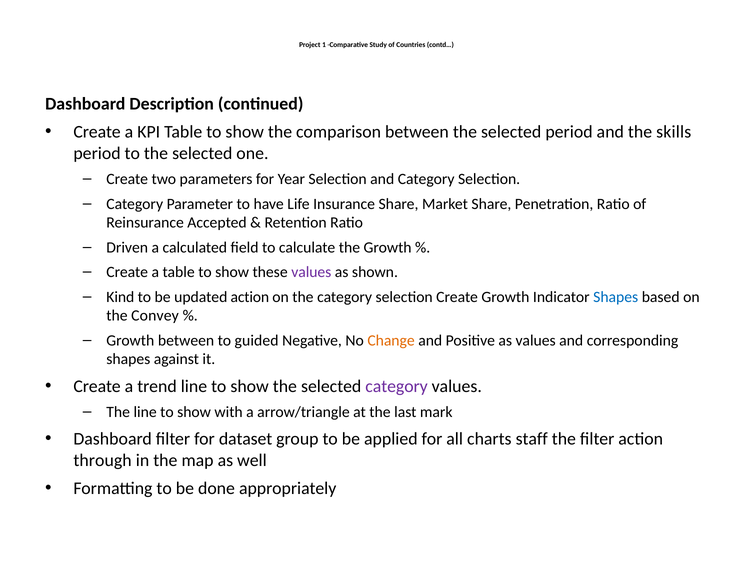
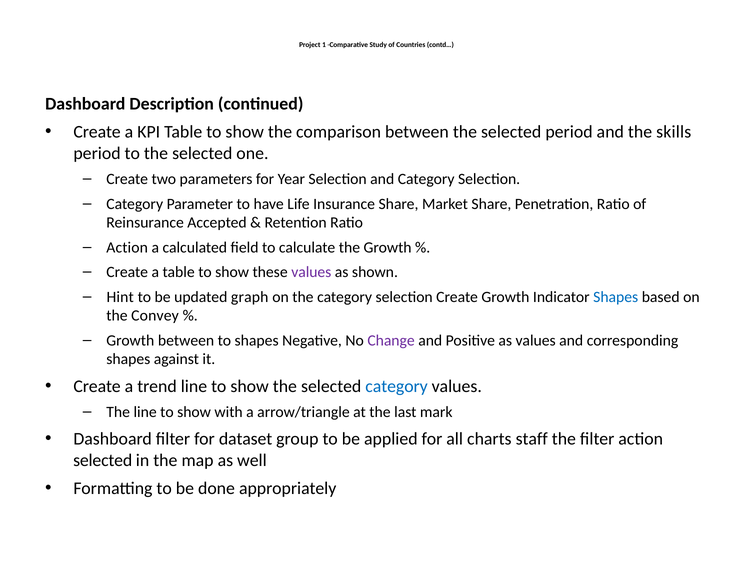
Driven: Driven -> Action (127, 247)
Kind: Kind -> Hint (120, 297)
updated action: action -> graph (250, 297)
to guided: guided -> shapes (257, 340)
Change colour: orange -> purple (391, 340)
category colour: purple -> blue (397, 386)
through: through -> selected (103, 460)
